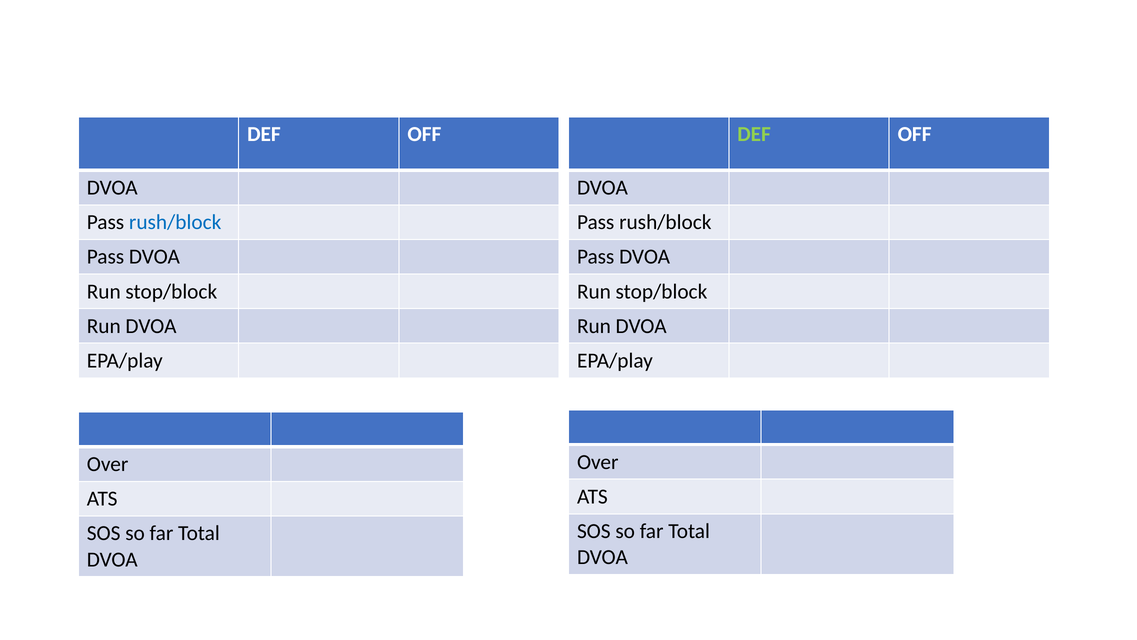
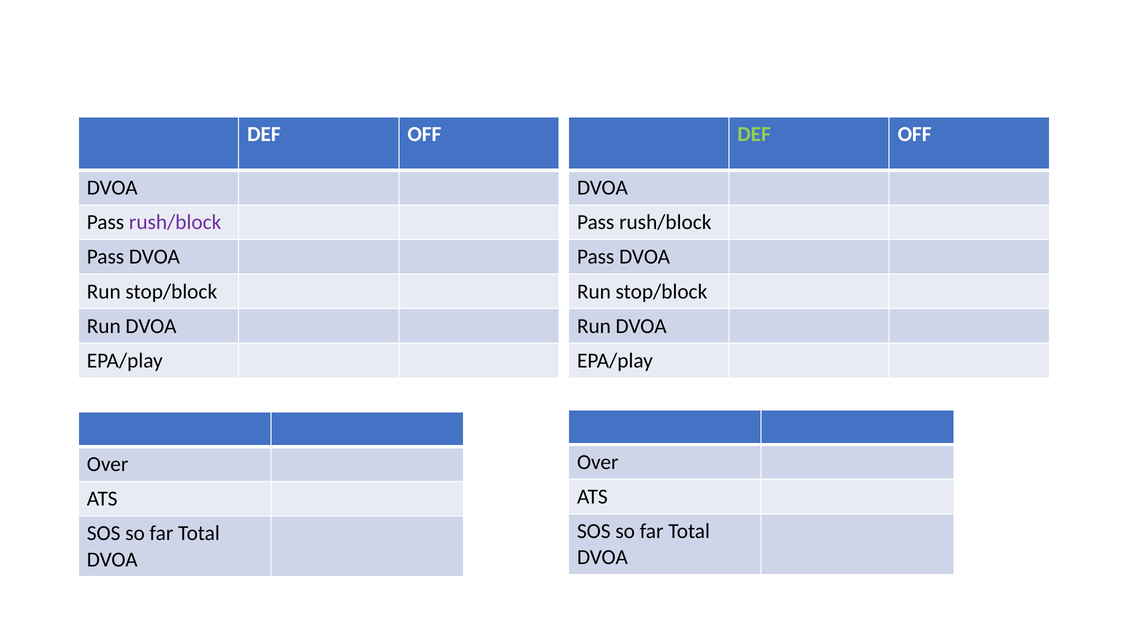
rush/block colour: blue -> purple (175, 222)
